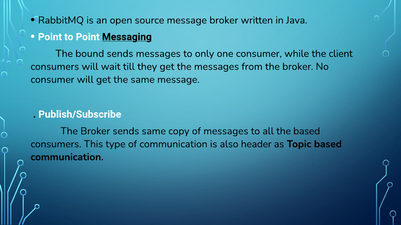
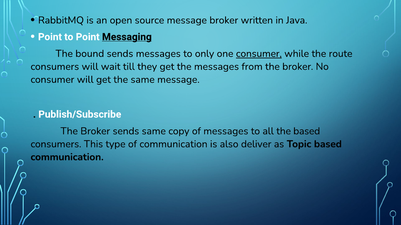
consumer underline: none -> present (259, 54)
client: client -> route (341, 54)
header: header -> deliver (256, 144)
